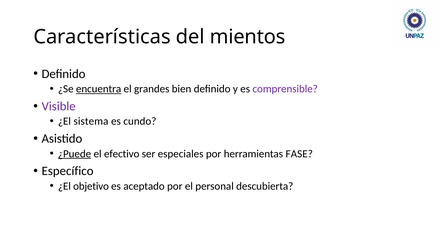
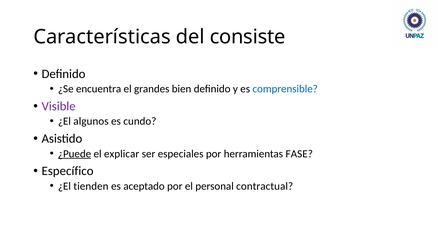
mientos: mientos -> consiste (248, 37)
encuentra underline: present -> none (99, 89)
comprensible colour: purple -> blue (285, 89)
sistema: sistema -> algunos (91, 122)
efectivo: efectivo -> explicar (122, 154)
objetivo: objetivo -> tienden (91, 186)
descubierta: descubierta -> contractual (265, 186)
